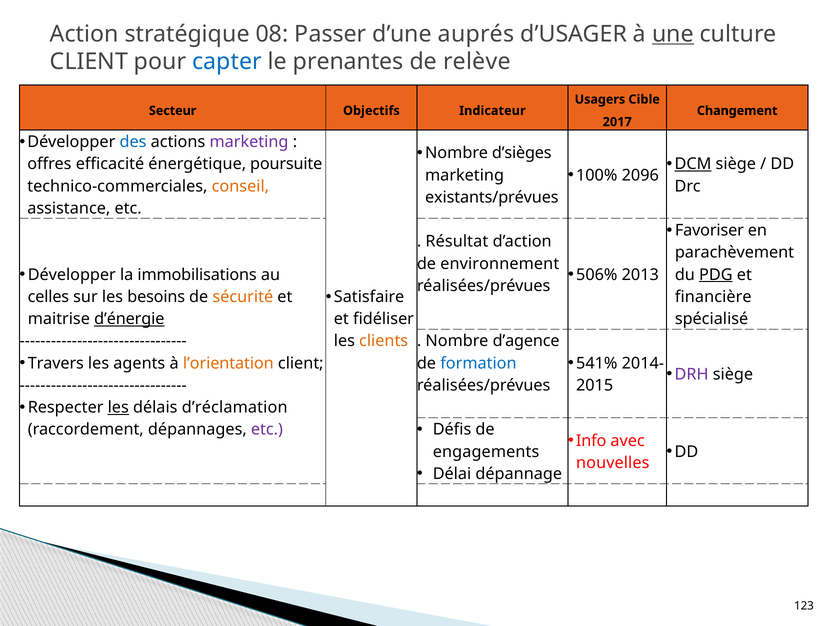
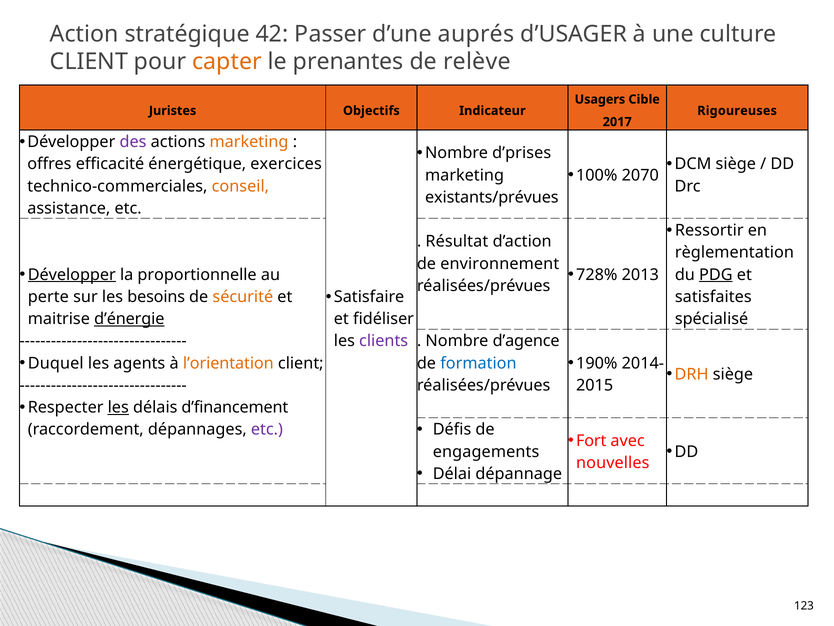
08: 08 -> 42 (272, 34)
une underline: present -> none (673, 34)
capter colour: blue -> orange (227, 62)
Secteur: Secteur -> Juristes (173, 111)
Changement: Changement -> Rigoureuses (737, 111)
des colour: blue -> purple (133, 142)
marketing colour: purple -> orange (249, 142)
d’sièges: d’sièges -> d’prises (522, 153)
DCM underline: present -> none (693, 164)
poursuite: poursuite -> exercices (286, 164)
2096: 2096 -> 2070 (640, 175)
Favoriser: Favoriser -> Ressortir (709, 230)
parachèvement: parachèvement -> règlementation (734, 252)
Développer underline: none -> present (72, 275)
immobilisations: immobilisations -> proportionnelle (197, 275)
506%: 506% -> 728% (597, 274)
celles: celles -> perte (48, 297)
financière: financière -> satisfaites (713, 297)
clients colour: orange -> purple (384, 341)
Travers: Travers -> Duquel (56, 363)
541%: 541% -> 190% (597, 363)
DRH colour: purple -> orange (692, 374)
d’réclamation: d’réclamation -> d’financement (235, 407)
Info: Info -> Fort (591, 440)
